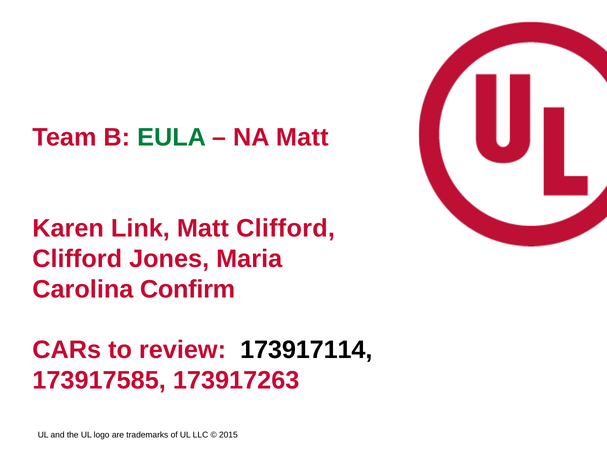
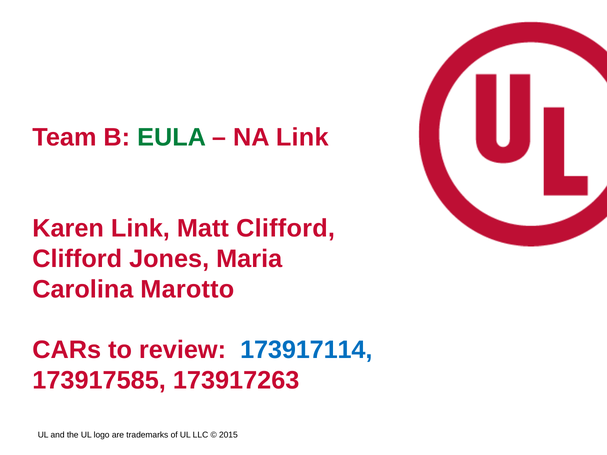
NA Matt: Matt -> Link (302, 138)
Confirm: Confirm -> Marotto (187, 289)
173917114 colour: black -> blue (306, 350)
